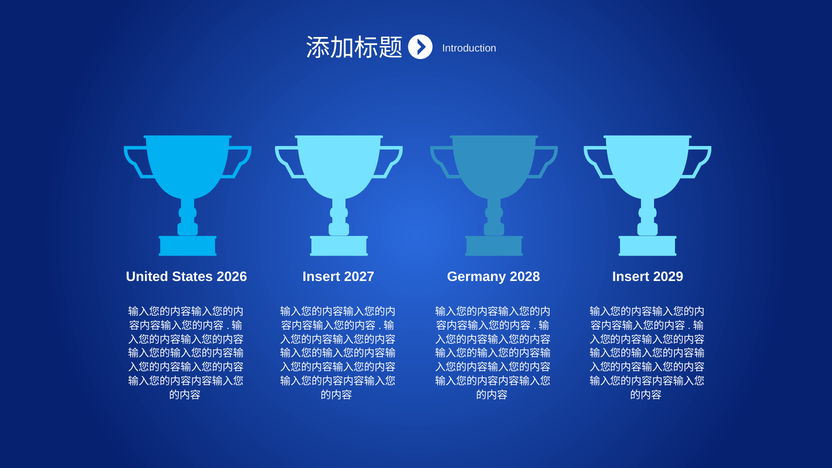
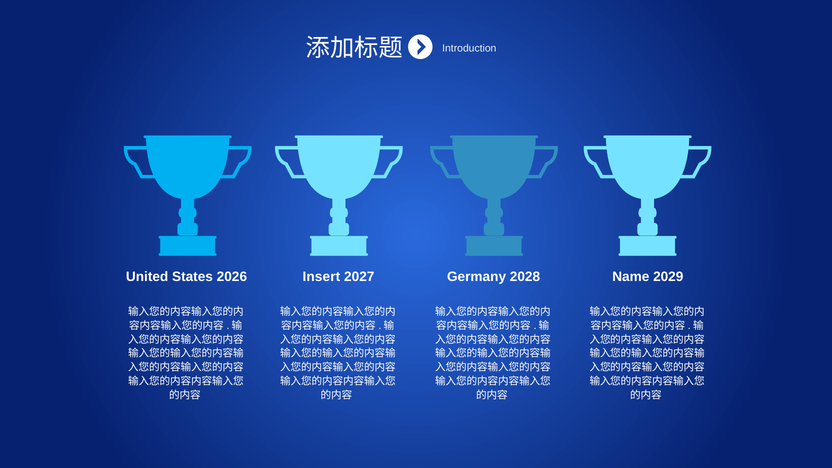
Insert: Insert -> Name (631, 277)
